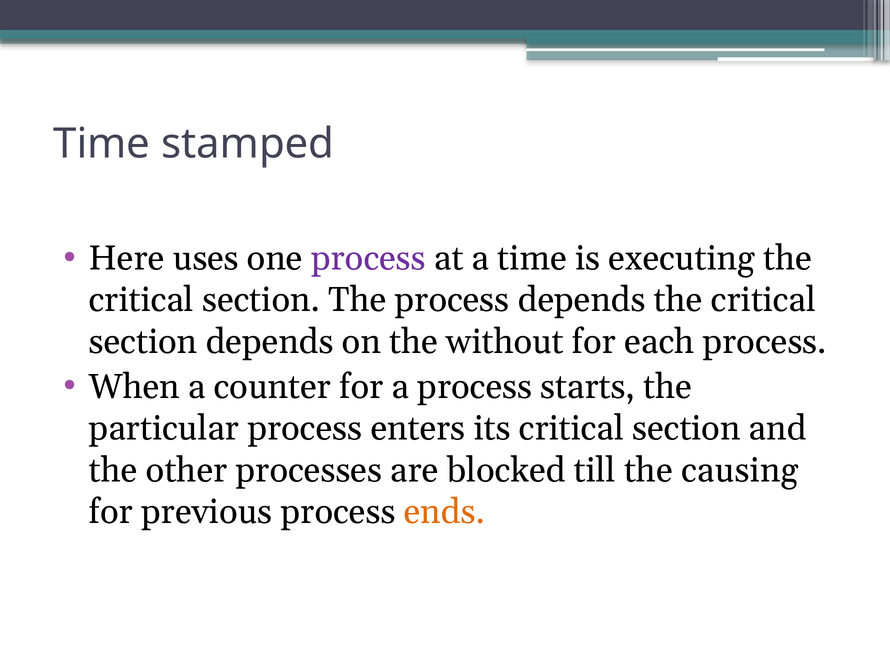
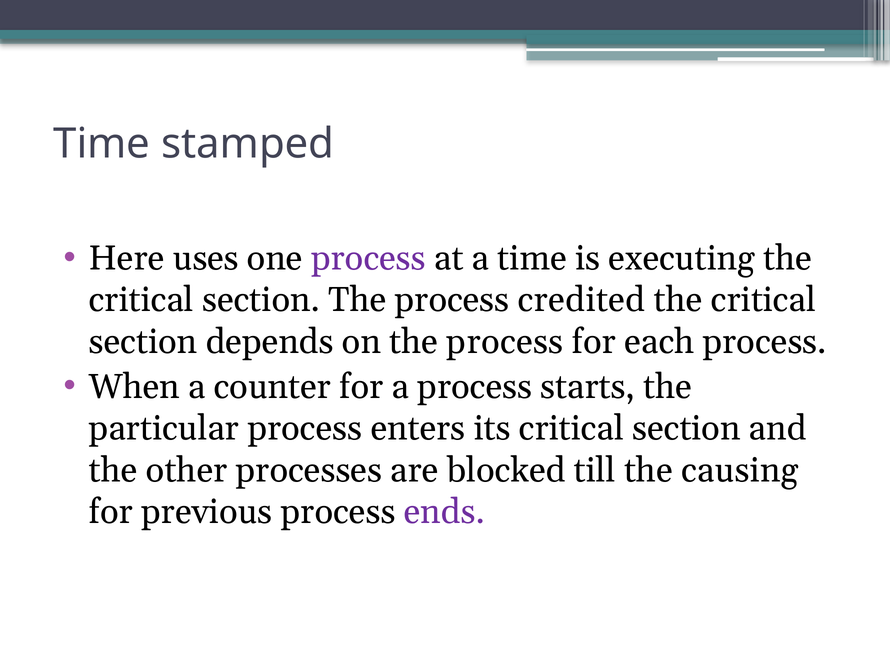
process depends: depends -> credited (581, 300)
on the without: without -> process (505, 341)
ends colour: orange -> purple (444, 511)
